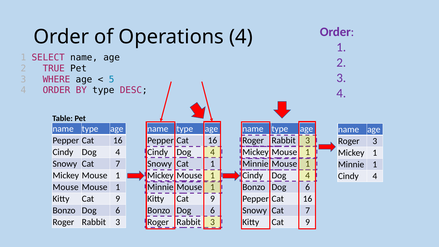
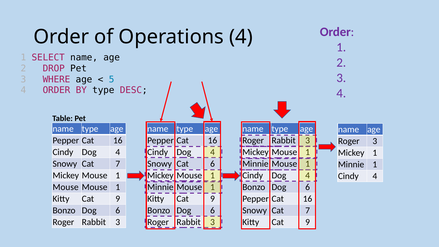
TRUE: TRUE -> DROP (54, 68)
Cat 1: 1 -> 6 (213, 164)
